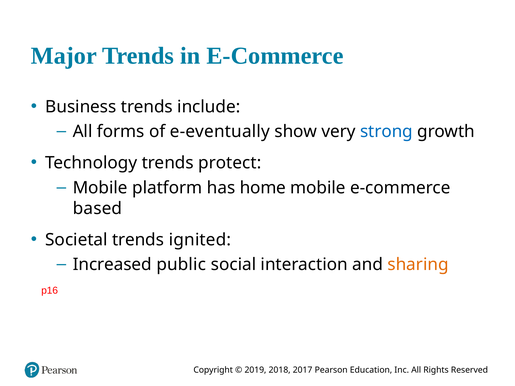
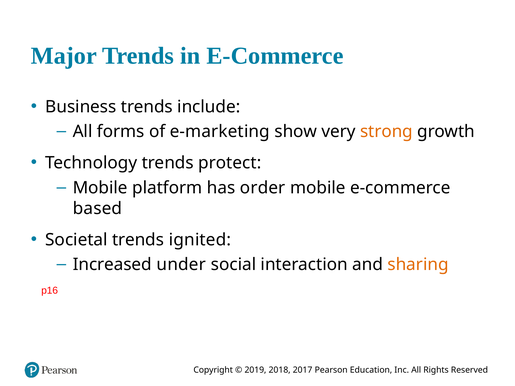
e-eventually: e-eventually -> e-marketing (220, 132)
strong colour: blue -> orange (386, 132)
home: home -> order (263, 188)
public: public -> under (181, 265)
